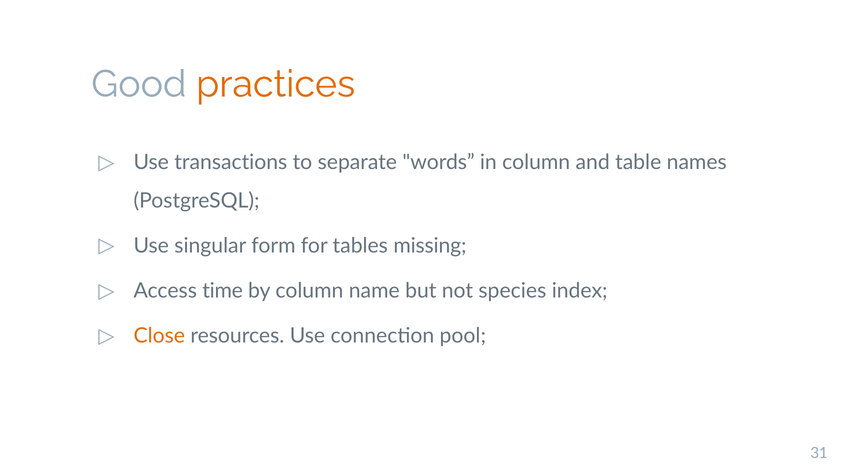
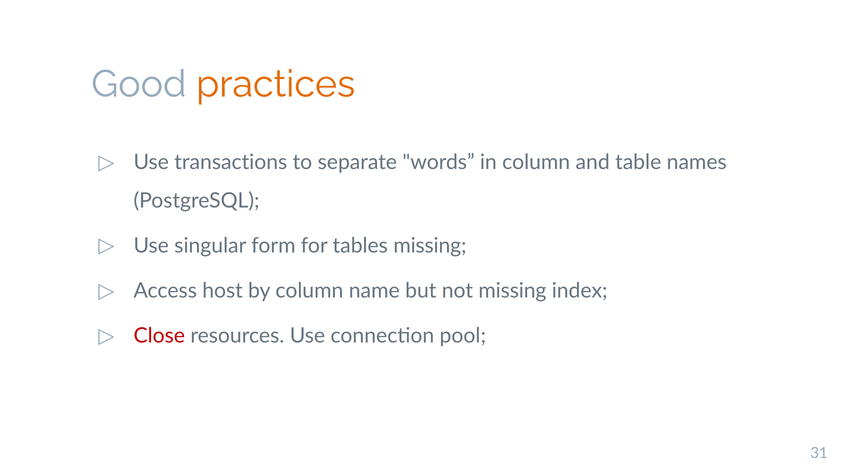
time: time -> host (223, 291)
not species: species -> missing (512, 291)
Close colour: orange -> red (159, 336)
